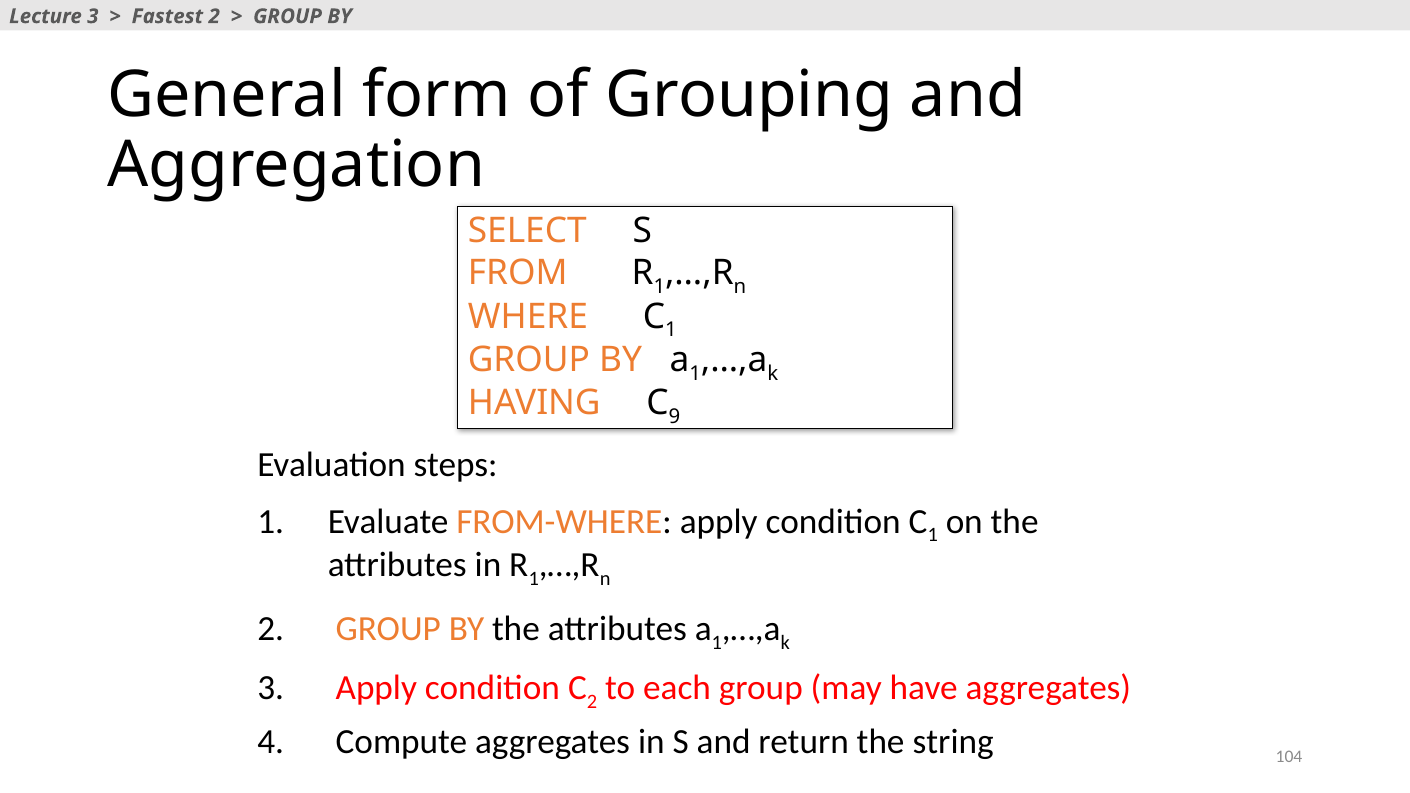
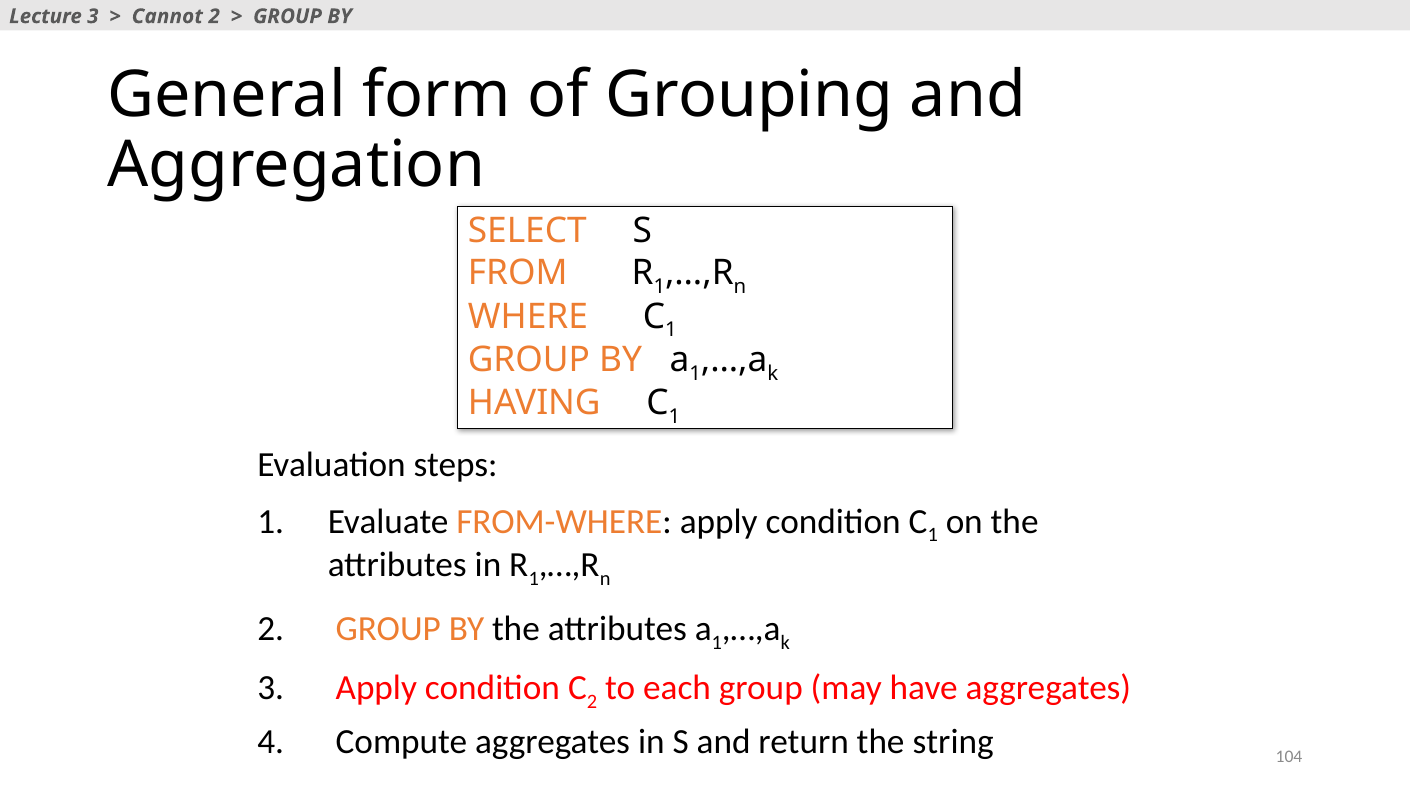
Fastest: Fastest -> Cannot (167, 16)
9: 9 -> 1 (674, 417)
